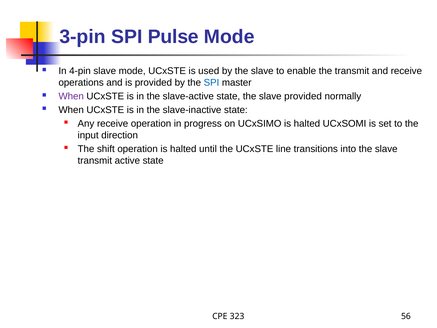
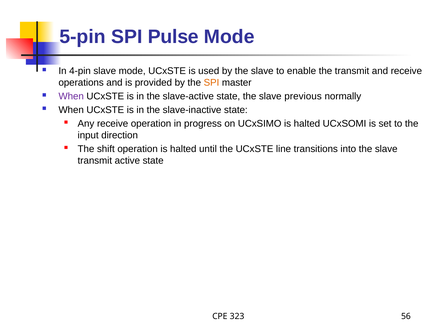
3-pin: 3-pin -> 5-pin (83, 37)
SPI colour: blue -> orange (211, 83)
slave provided: provided -> previous (303, 96)
